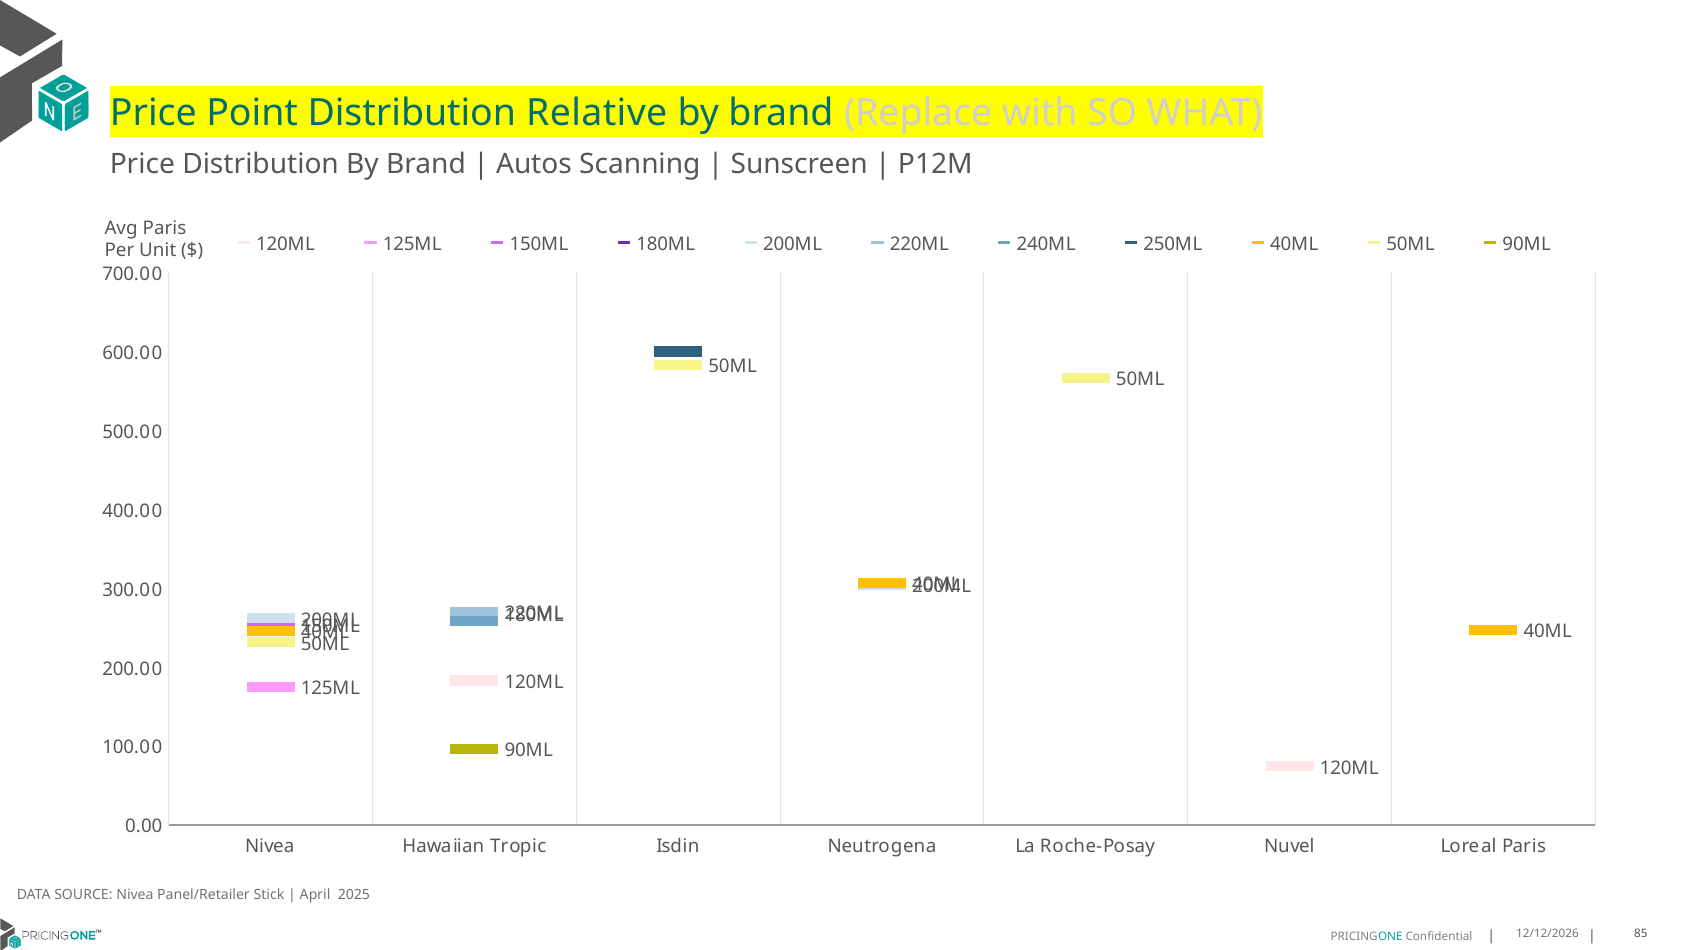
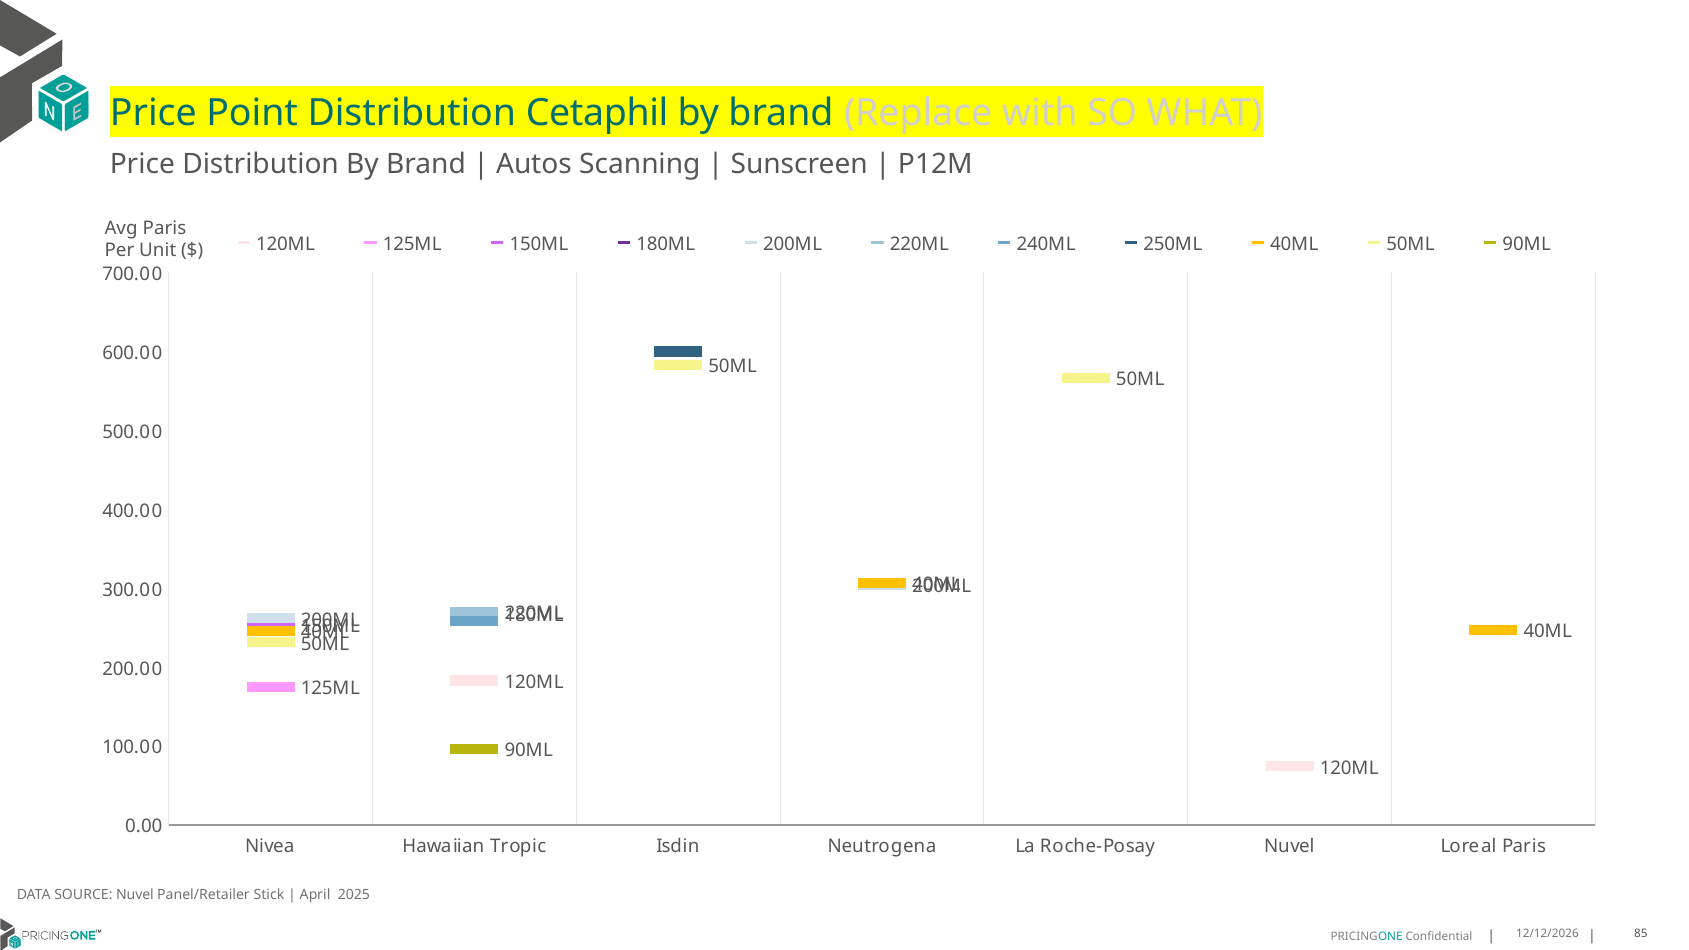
Relative: Relative -> Cetaphil (597, 114)
SOURCE Nivea: Nivea -> Nuvel (135, 895)
